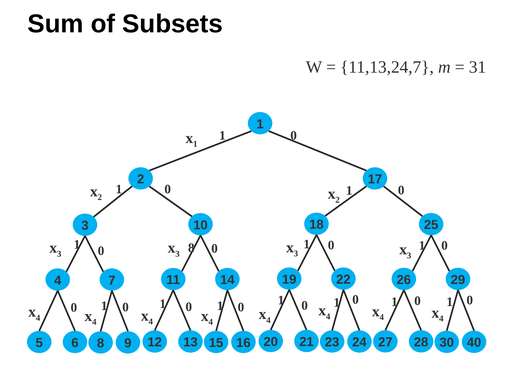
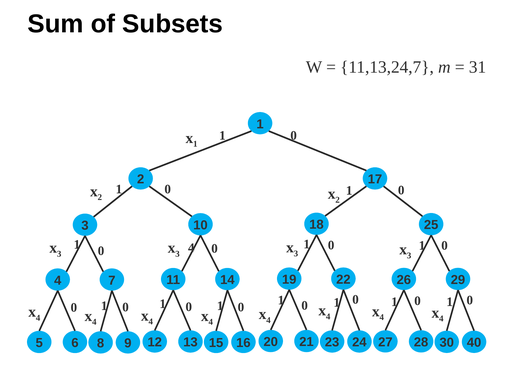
8: 8 -> 4 (191, 248)
